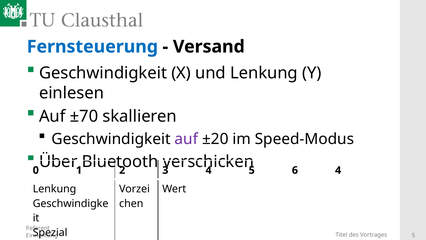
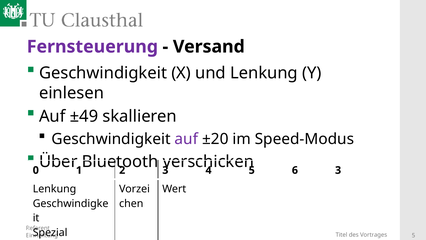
Fernsteuerung colour: blue -> purple (92, 47)
±70: ±70 -> ±49 (84, 116)
6 4: 4 -> 3 (338, 170)
